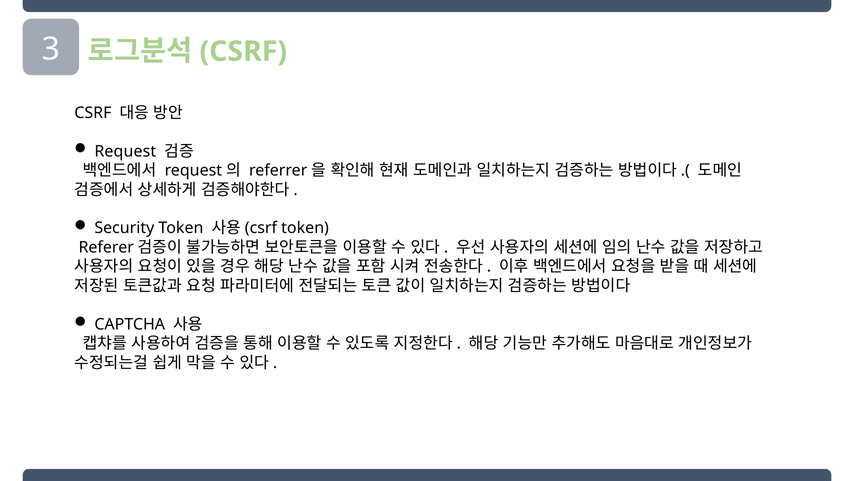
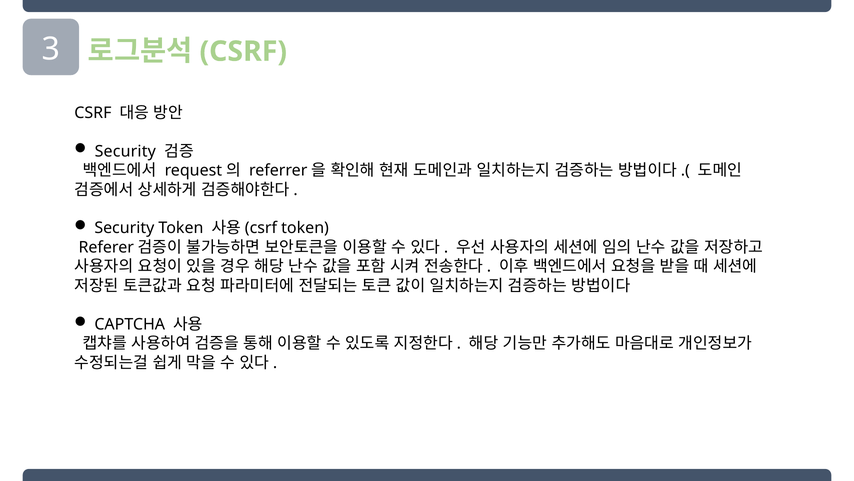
Request: Request -> Security (125, 151)
